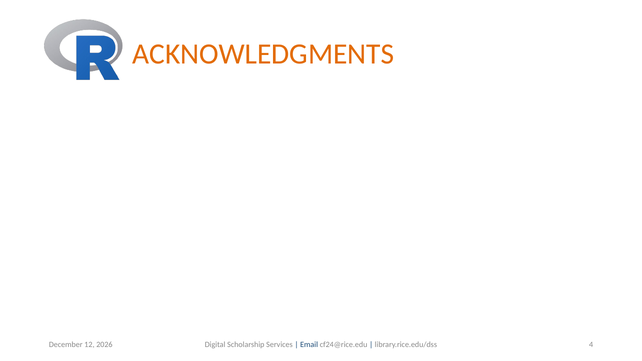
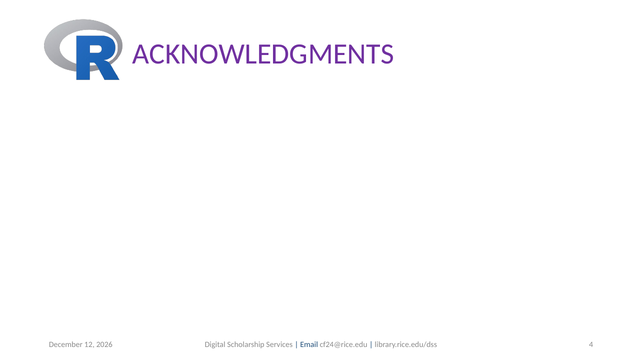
ACKNOWLEDGMENTS colour: orange -> purple (263, 54)
